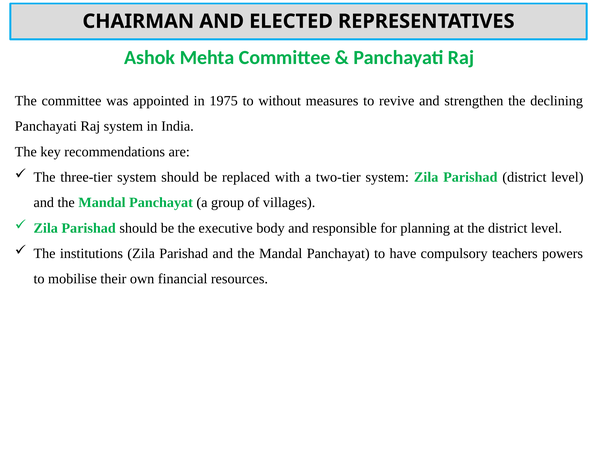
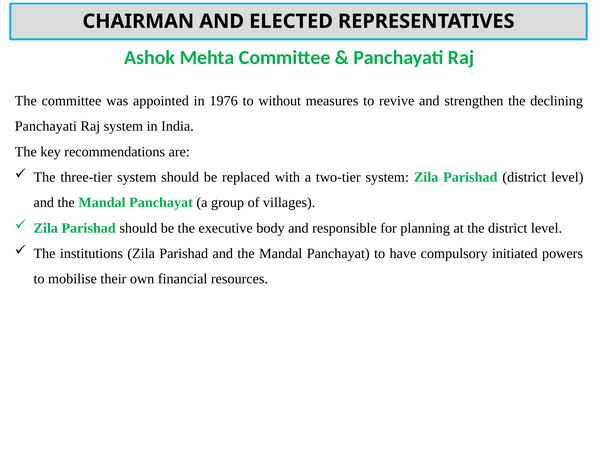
1975: 1975 -> 1976 (224, 101)
teachers: teachers -> initiated (515, 254)
